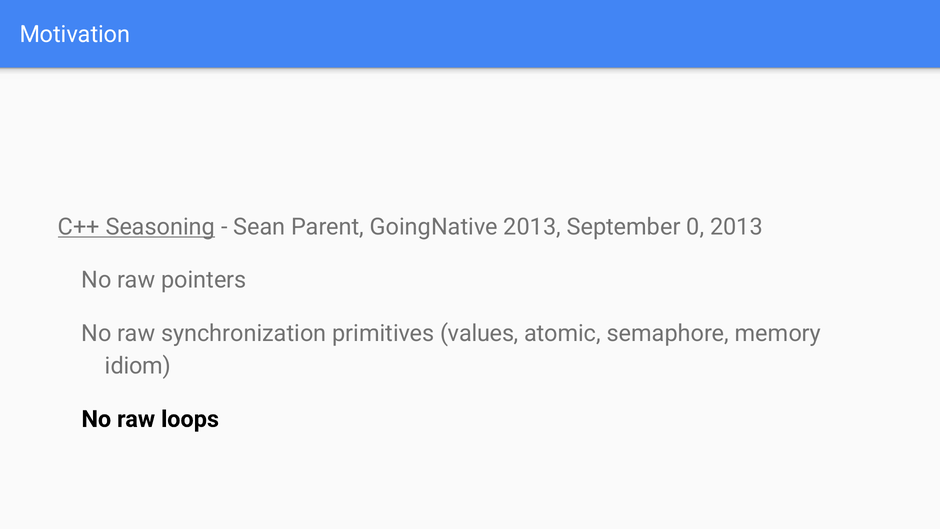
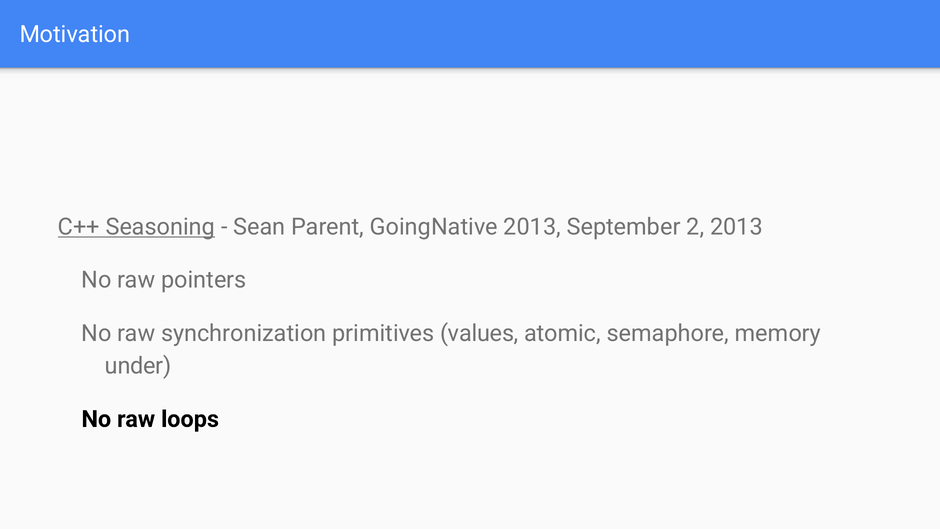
0: 0 -> 2 (695, 227)
idiom: idiom -> under (138, 366)
